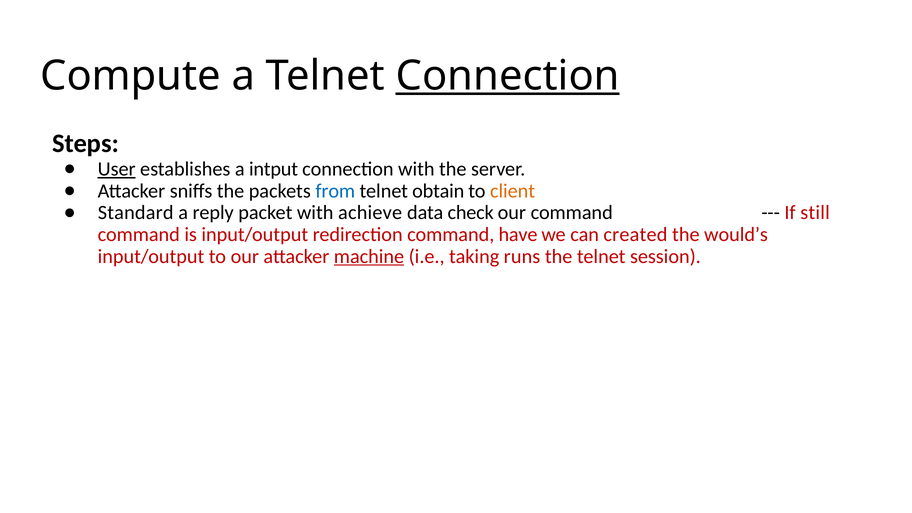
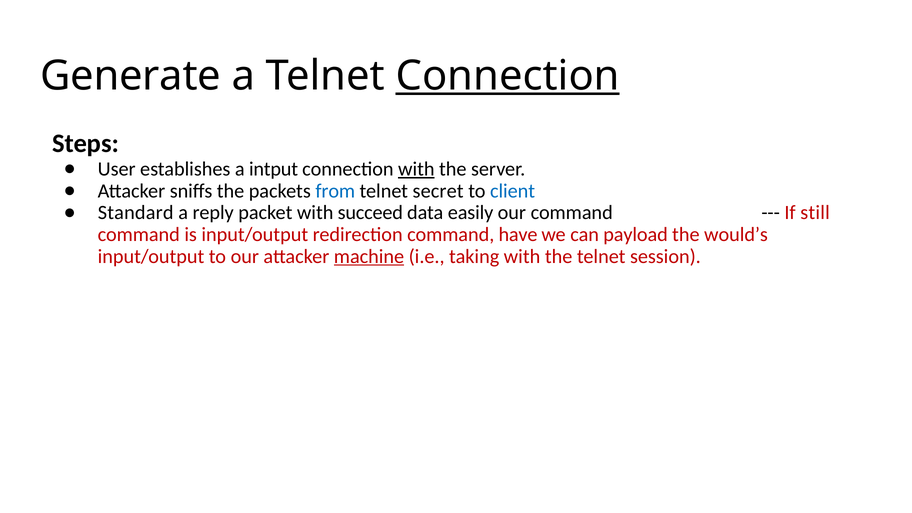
Compute: Compute -> Generate (131, 76)
User underline: present -> none (117, 169)
with underline: none -> present (416, 169)
obtain: obtain -> secret (438, 191)
client colour: orange -> blue (513, 191)
achieve: achieve -> succeed (370, 213)
check: check -> easily (471, 213)
created: created -> payload (636, 235)
taking runs: runs -> with (522, 256)
